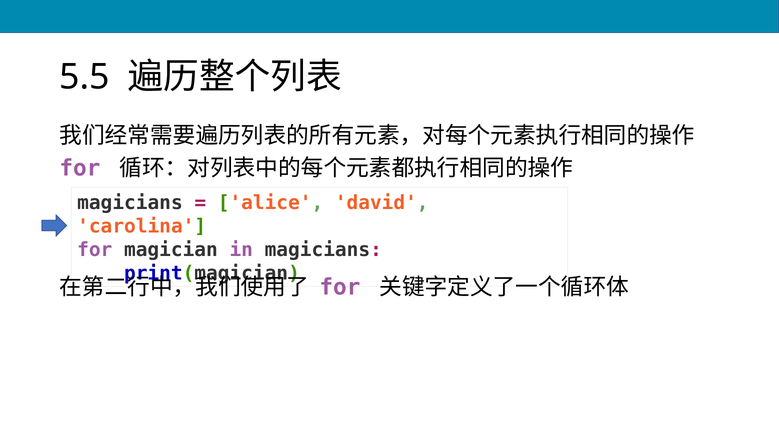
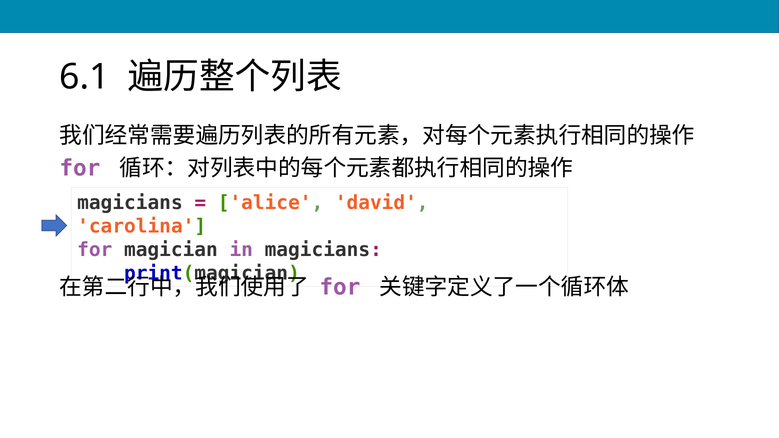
5.5: 5.5 -> 6.1 (85, 77)
